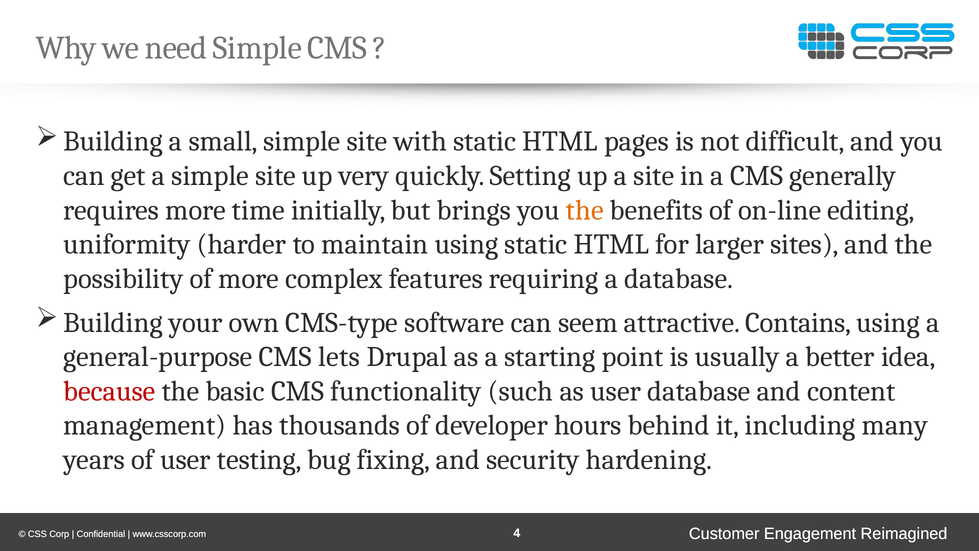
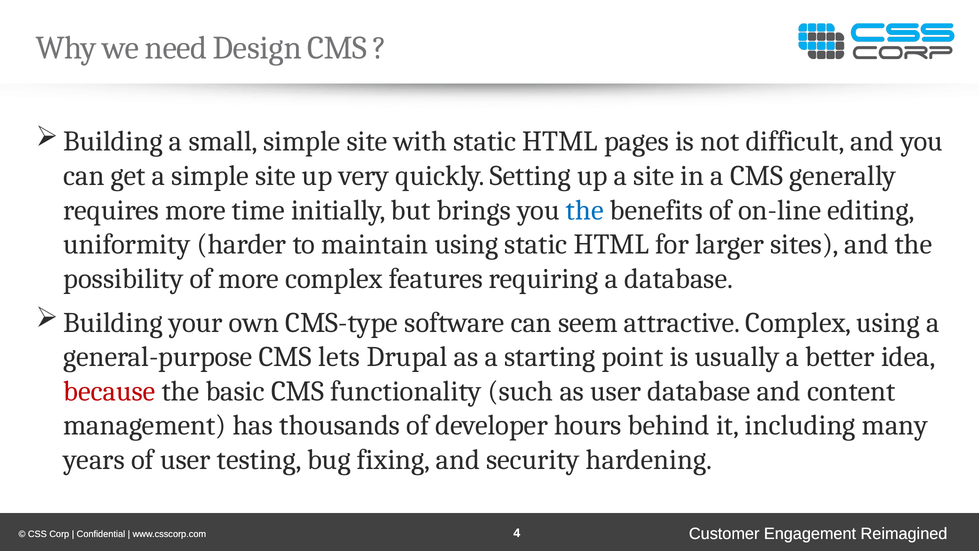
need Simple: Simple -> Design (257, 48)
the colour: orange -> blue (585, 210)
attractive Contains: Contains -> Complex (798, 322)
